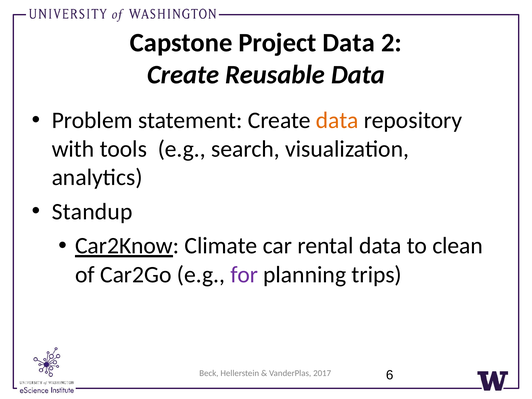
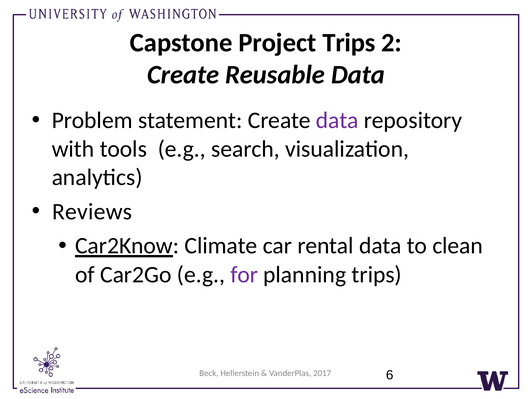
Project Data: Data -> Trips (349, 43)
data colour: orange -> purple (337, 121)
Standup: Standup -> Reviews (92, 212)
